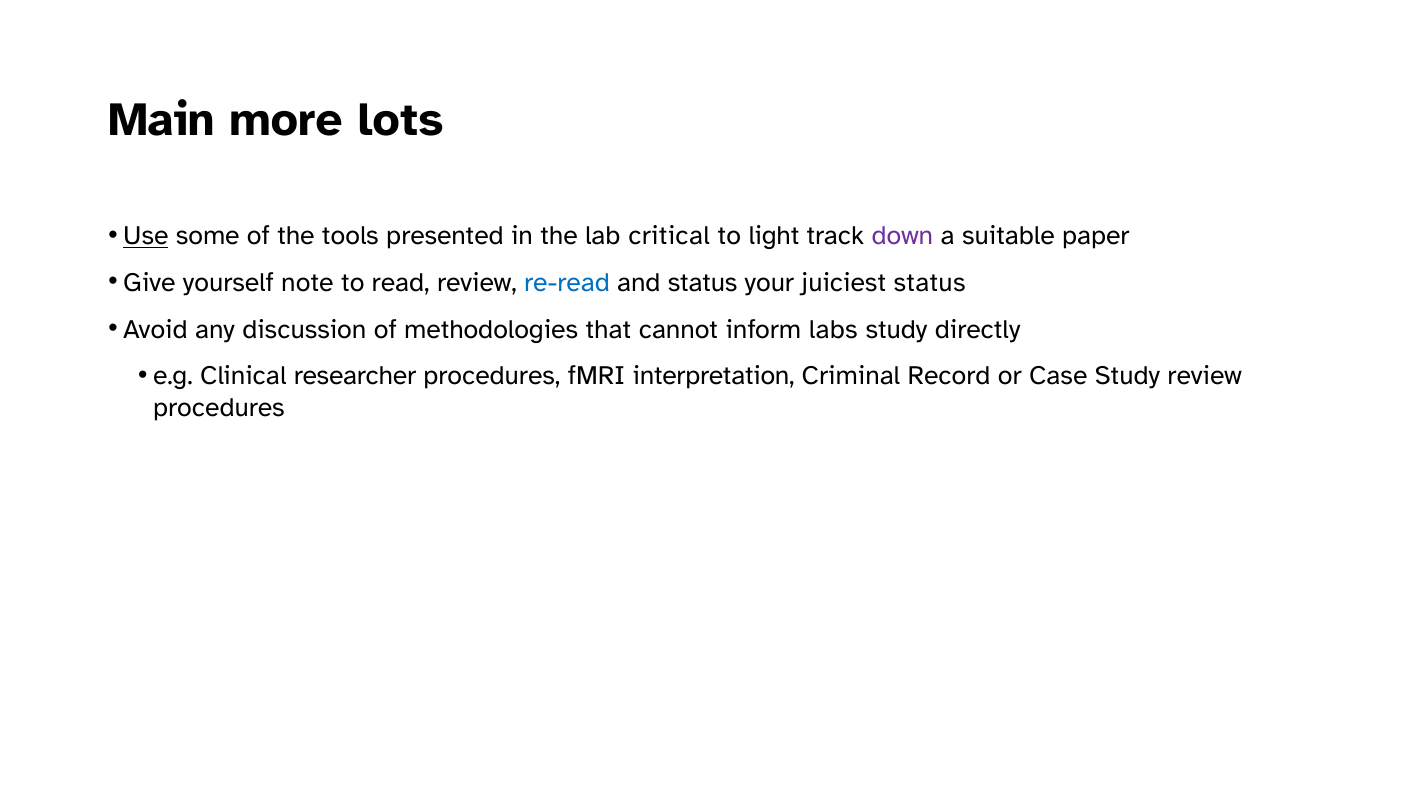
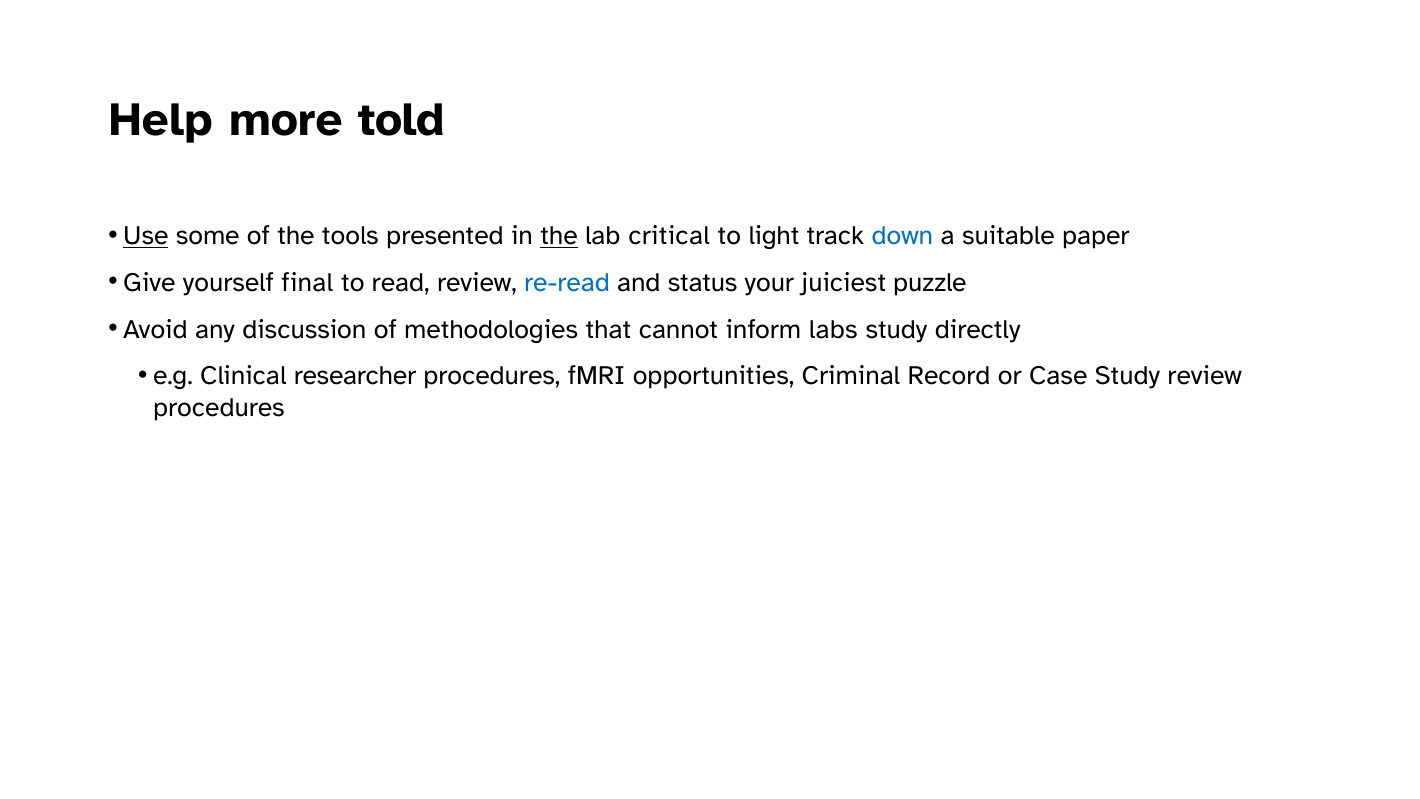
Main: Main -> Help (161, 119)
lots: lots -> told (401, 119)
the underline: none -> present (559, 236)
down colour: purple -> blue (902, 236)
note: note -> final (307, 283)
juiciest status: status -> puzzle (930, 283)
interpretation: interpretation -> opportunities (714, 376)
